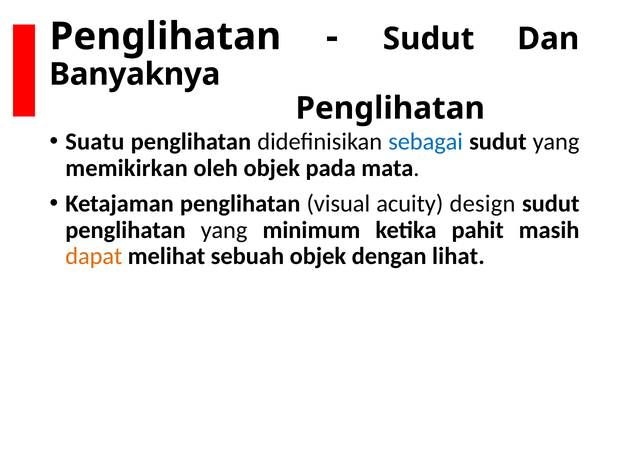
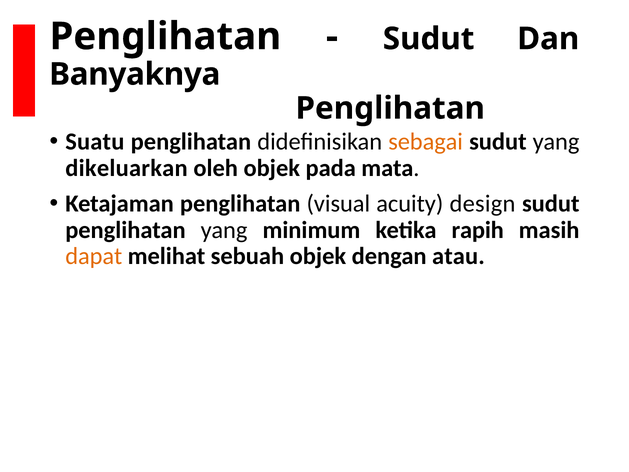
sebagai colour: blue -> orange (426, 142)
memikirkan: memikirkan -> dikeluarkan (126, 168)
pahit: pahit -> rapih (478, 230)
lihat: lihat -> atau (458, 256)
